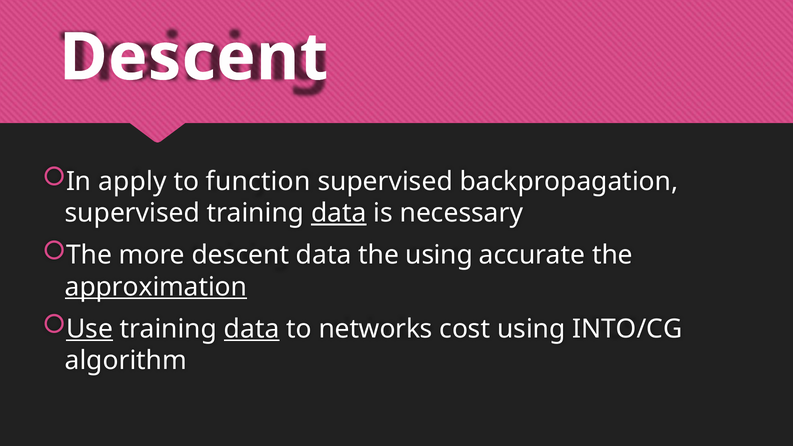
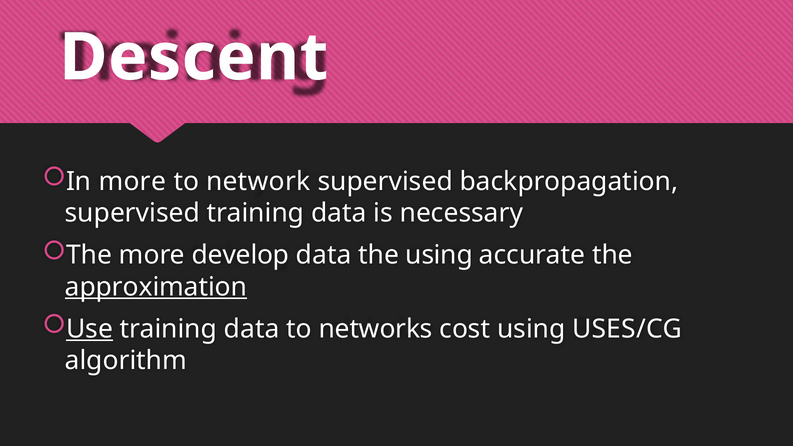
In apply: apply -> more (132, 181)
function: function -> network (258, 181)
data underline: present -> none (339, 213)
more descent: descent -> develop (240, 255)
data underline: present -> none (252, 329)
INTO/CG: INTO/CG -> USES/CG (627, 329)
